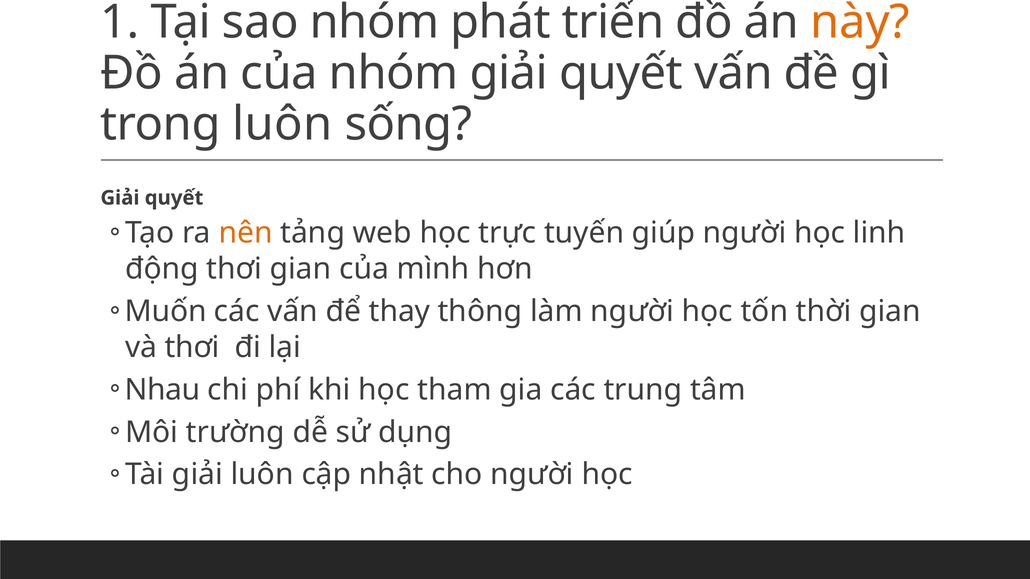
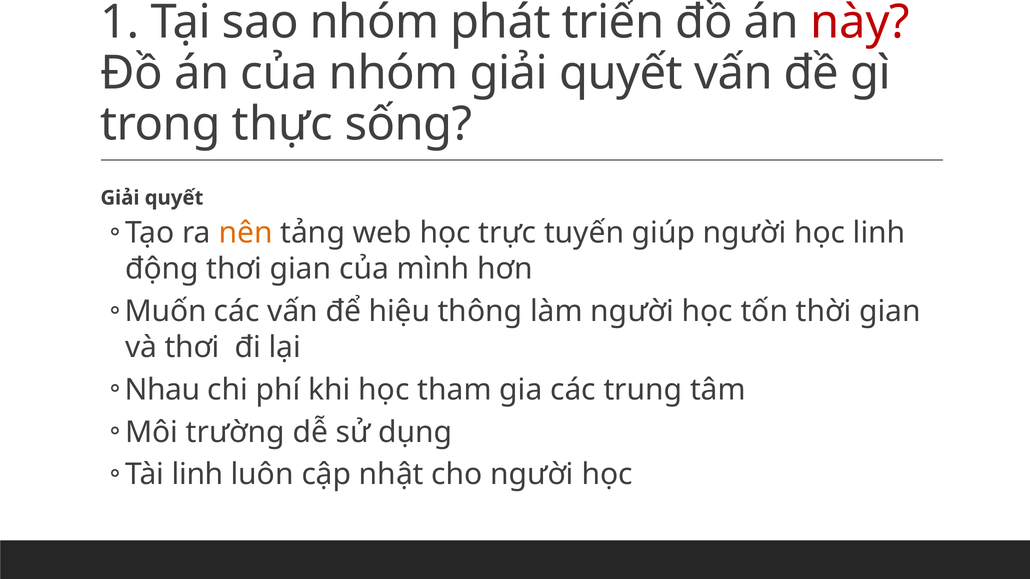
này colour: orange -> red (860, 22)
trong luôn: luôn -> thực (282, 124)
thay: thay -> hiệu (400, 312)
Tài giải: giải -> linh (198, 475)
